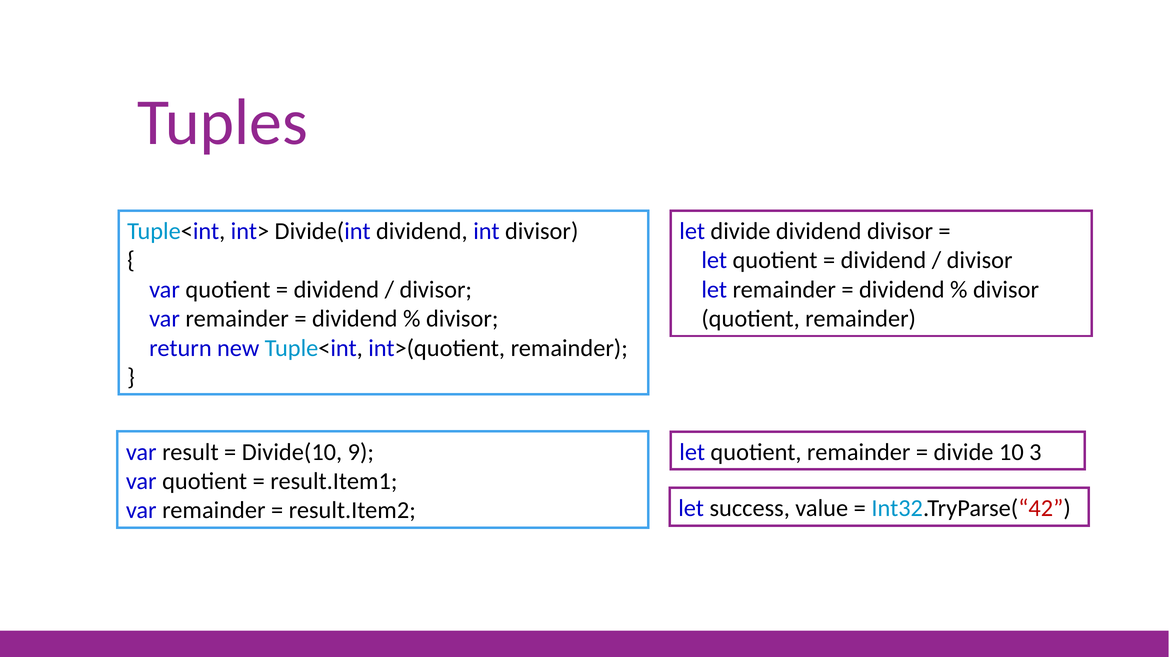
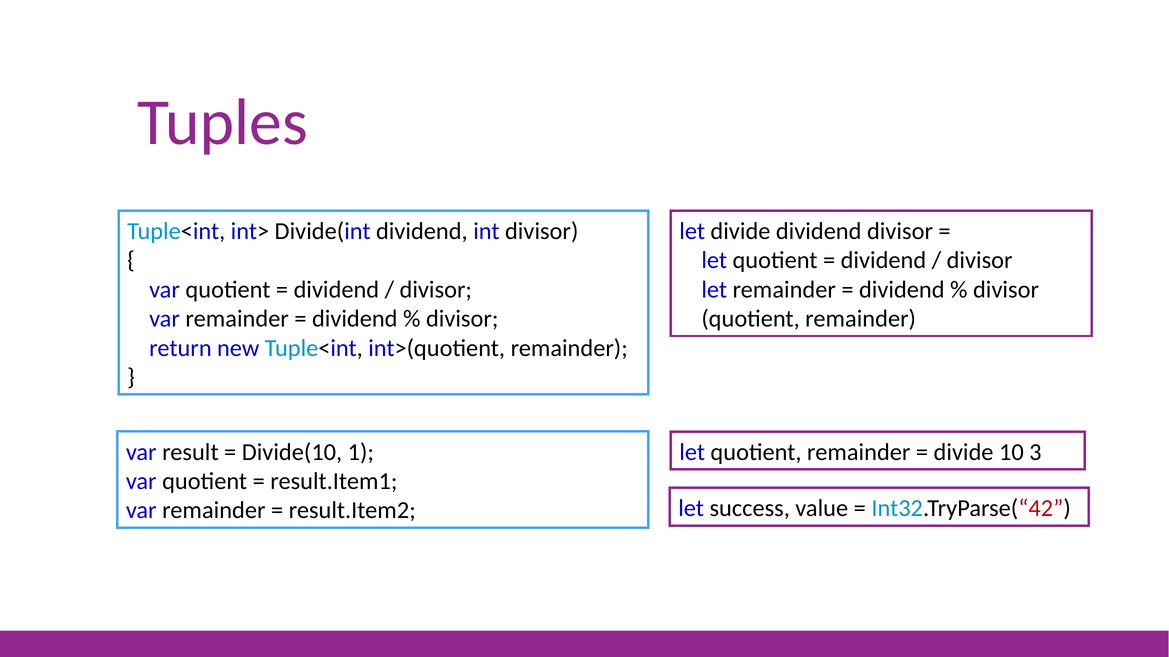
9: 9 -> 1 (361, 452)
